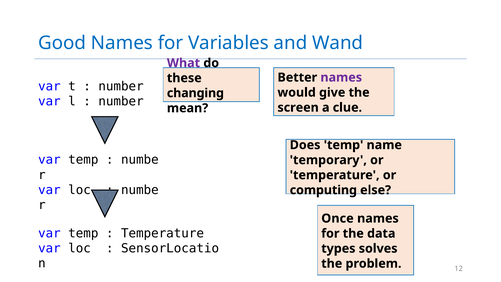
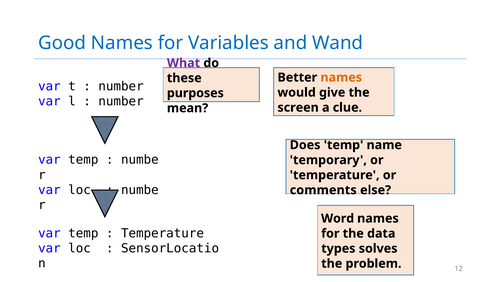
names colour: purple -> orange (341, 77)
changing: changing -> purposes (195, 93)
computing: computing -> comments (323, 190)
Once: Once -> Word (338, 218)
